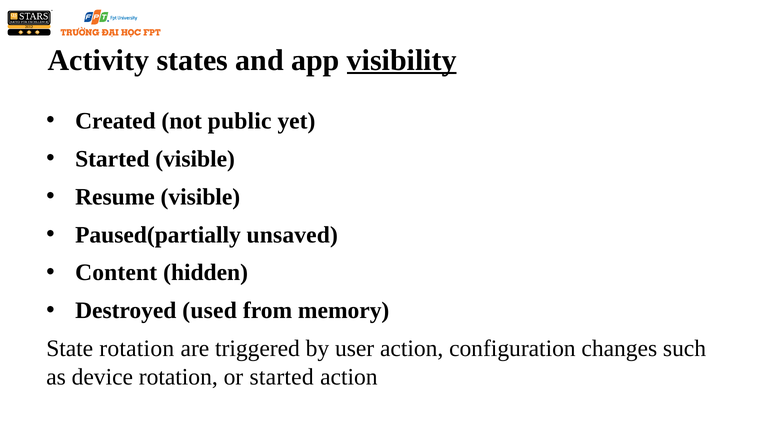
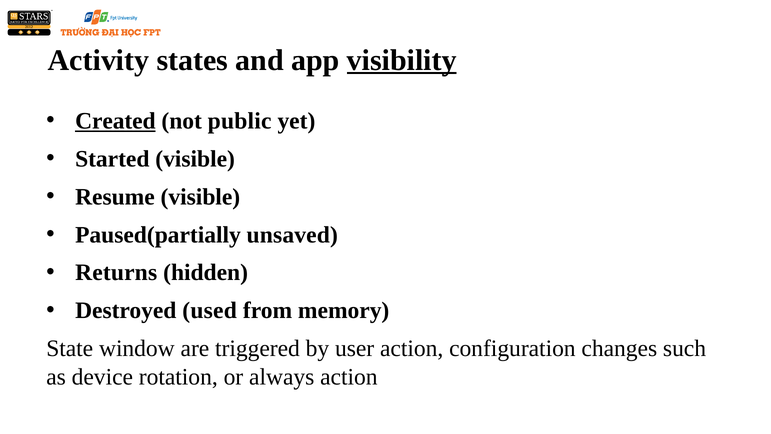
Created underline: none -> present (115, 121)
Content: Content -> Returns (116, 273)
State rotation: rotation -> window (137, 348)
or started: started -> always (282, 377)
